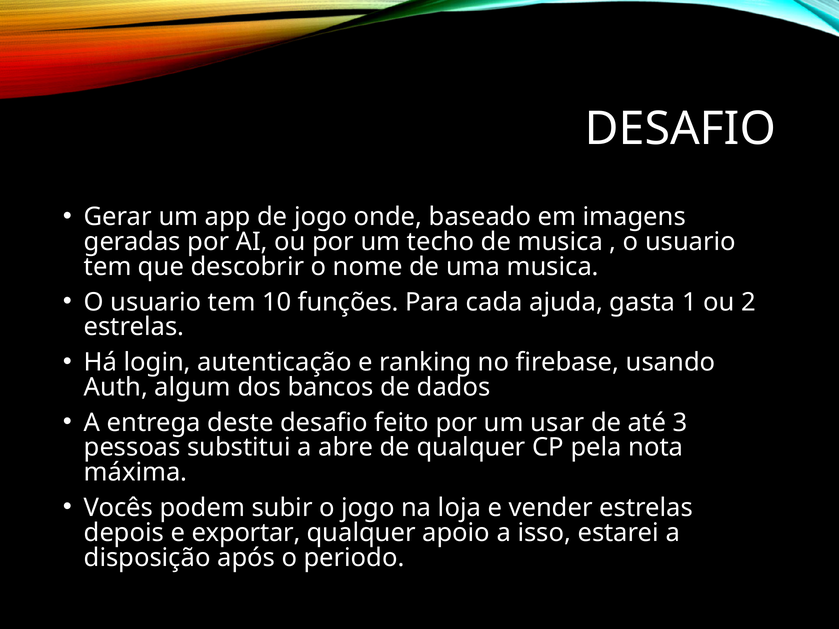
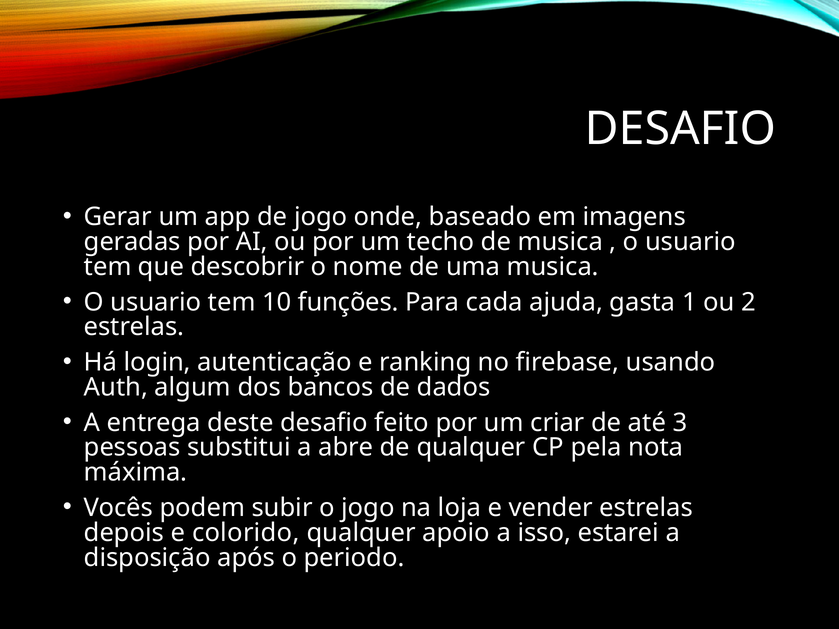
usar: usar -> criar (557, 423)
exportar: exportar -> colorido (246, 533)
